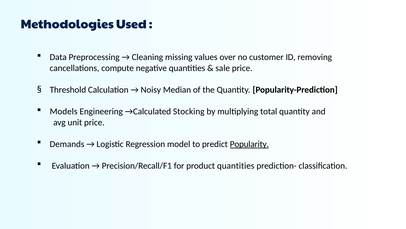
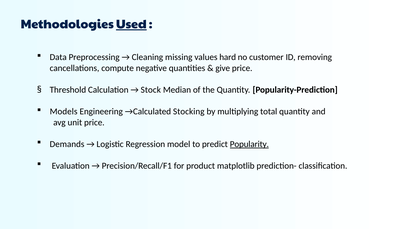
Used underline: none -> present (131, 24)
over: over -> hard (228, 57)
sale: sale -> give (223, 68)
Noisy: Noisy -> Stock (151, 90)
product quantities: quantities -> matplotlib (236, 165)
